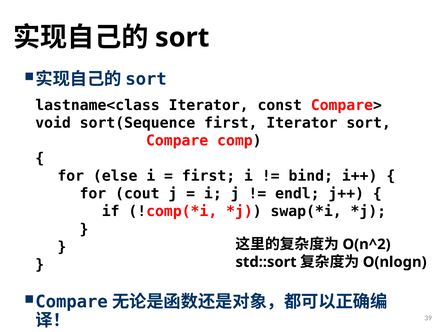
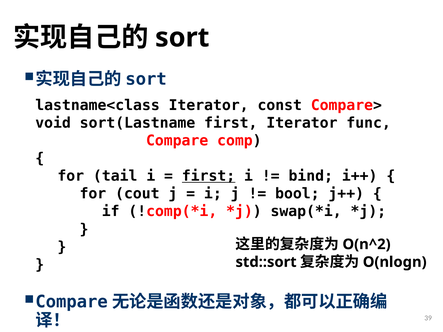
sort(Sequence: sort(Sequence -> sort(Lastname (137, 123)
Iterator sort: sort -> func (369, 123)
else: else -> tail (115, 176)
first underline: none -> present (209, 176)
endl: endl -> bool (297, 194)
